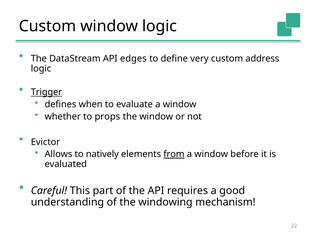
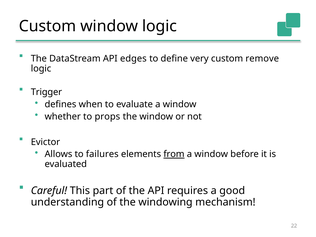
address: address -> remove (262, 59)
Trigger underline: present -> none (46, 92)
natively: natively -> failures (102, 154)
